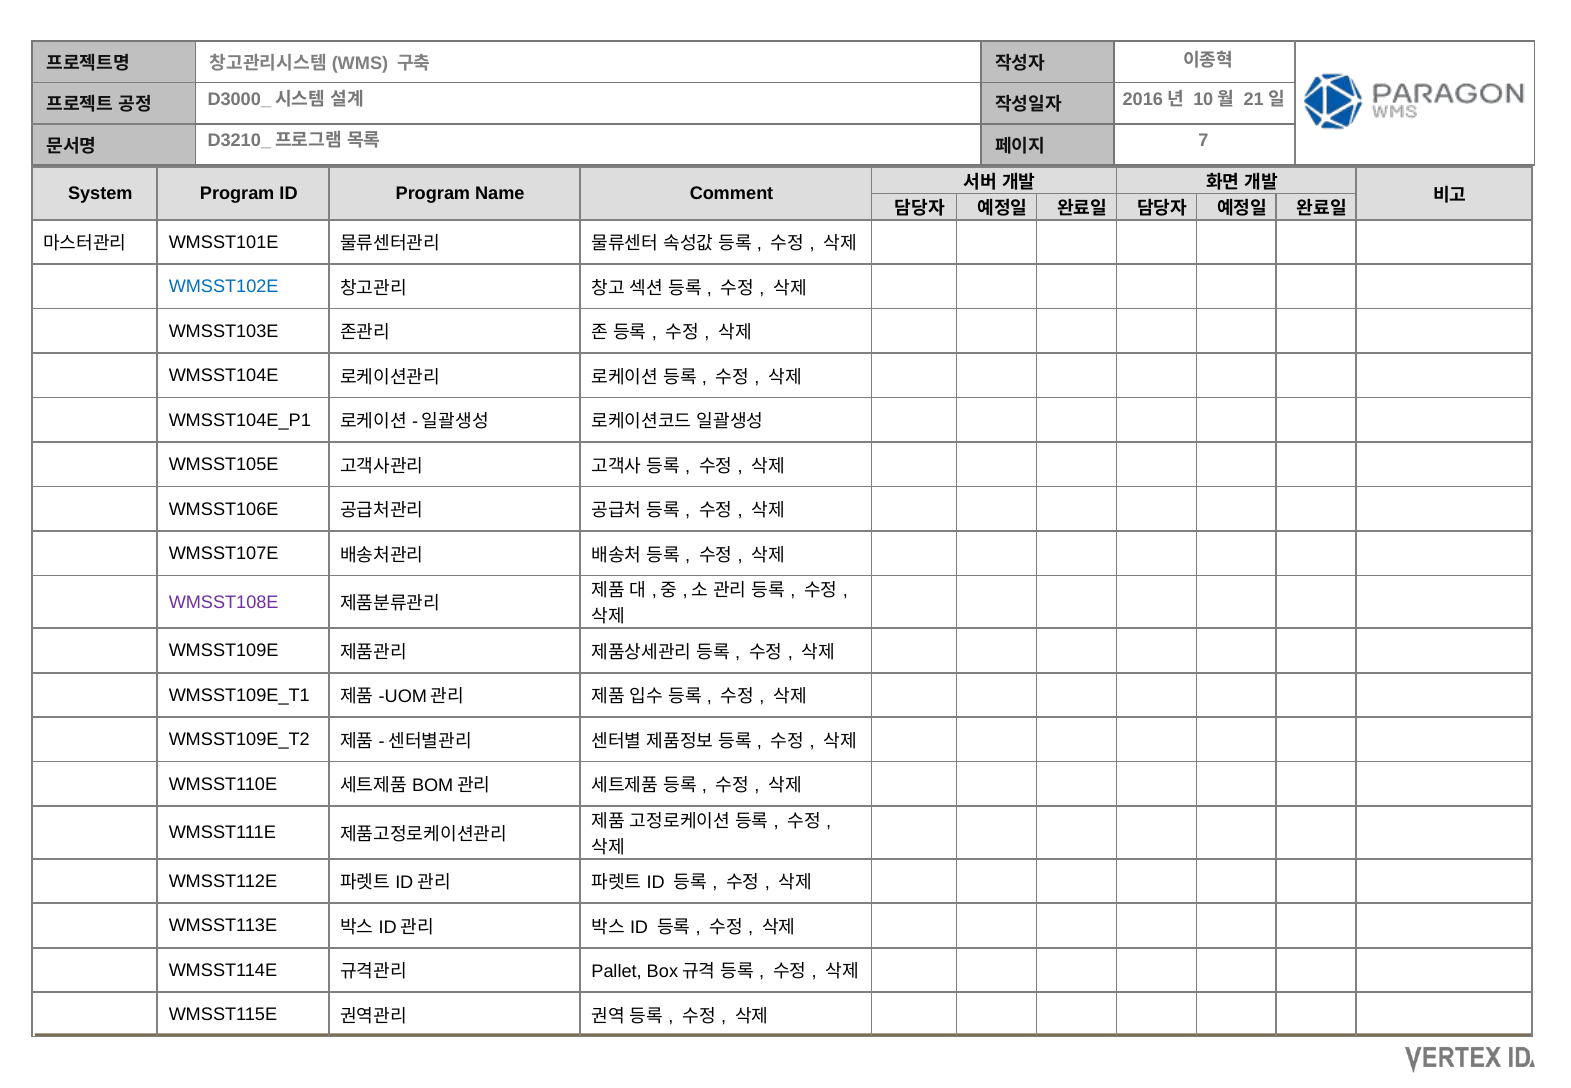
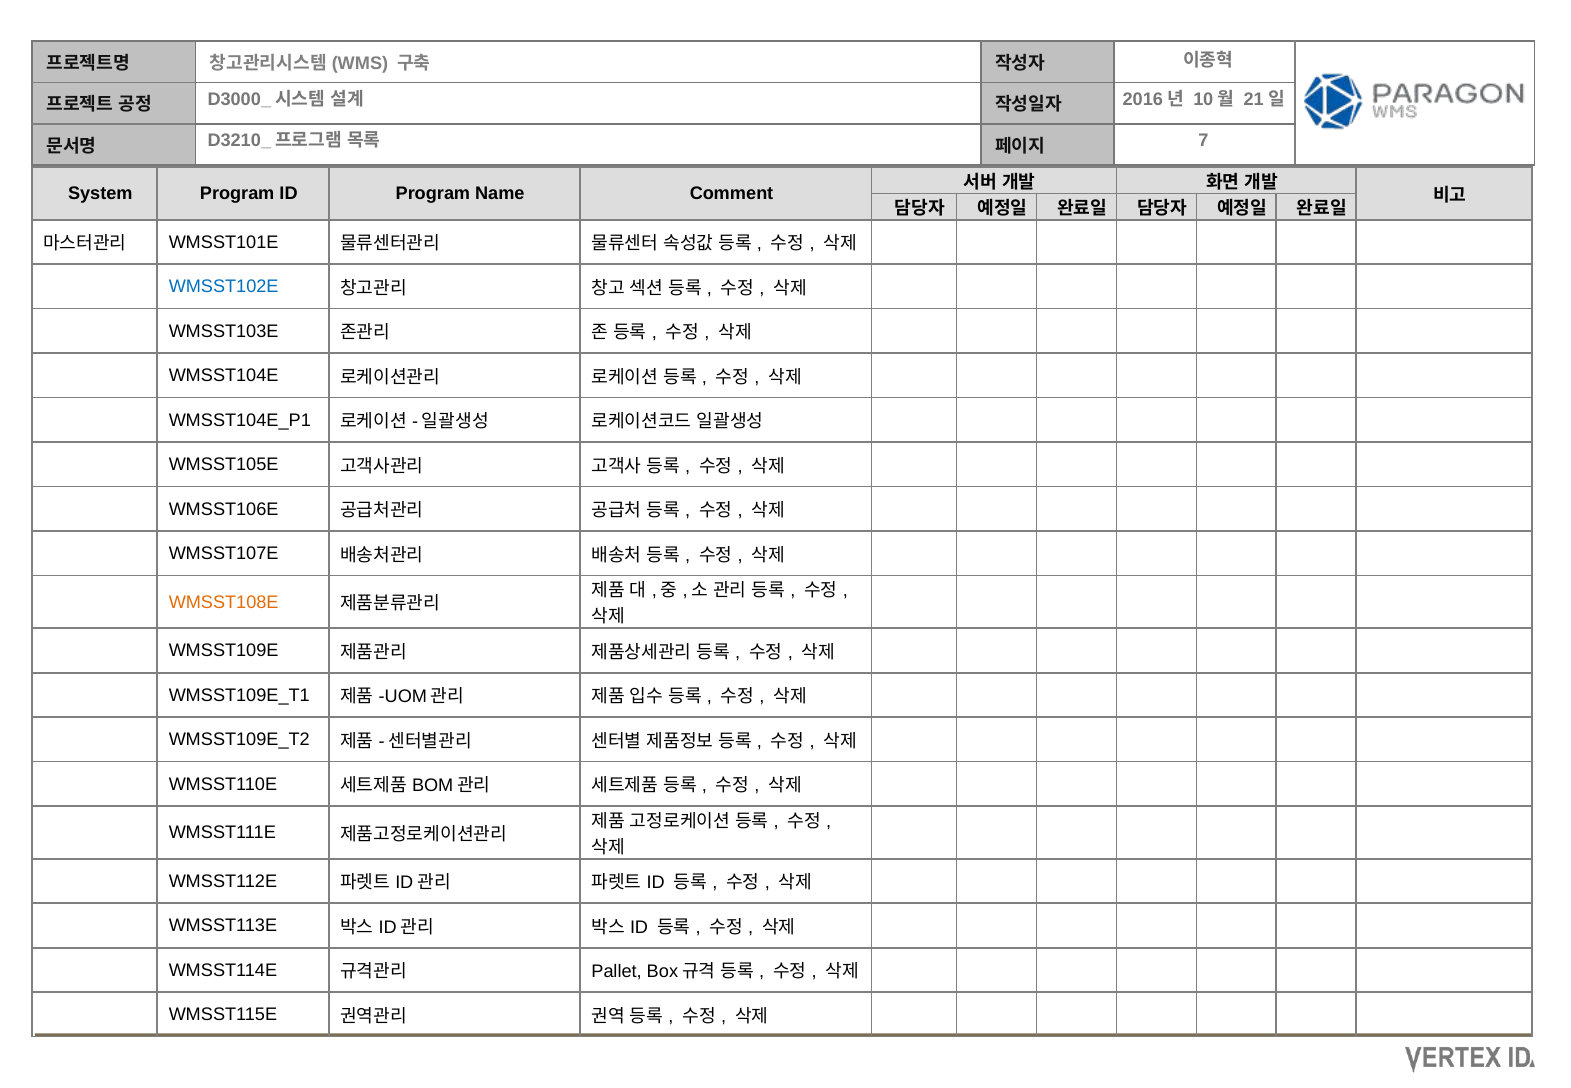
WMSST108E colour: purple -> orange (224, 602)
